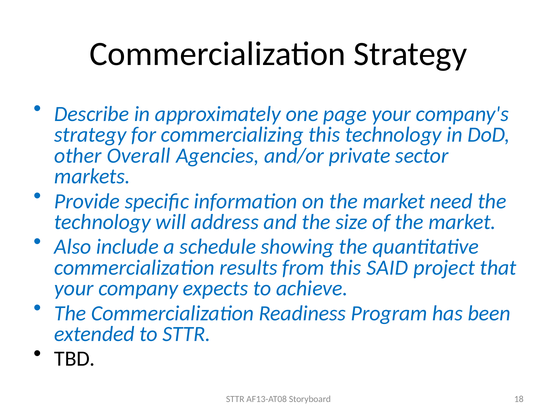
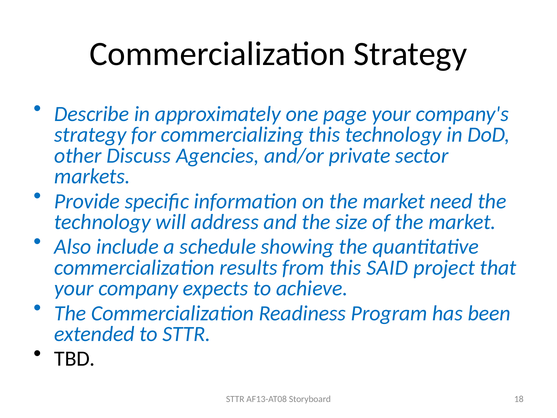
Overall: Overall -> Discuss (139, 156)
